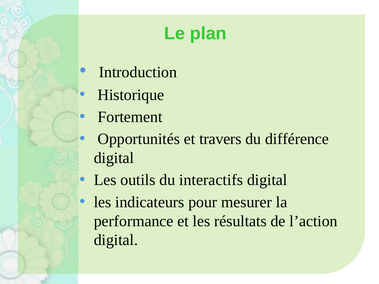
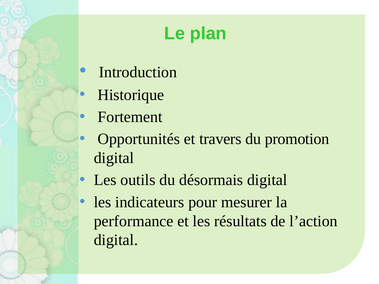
différence: différence -> promotion (297, 139)
interactifs: interactifs -> désormais (211, 180)
